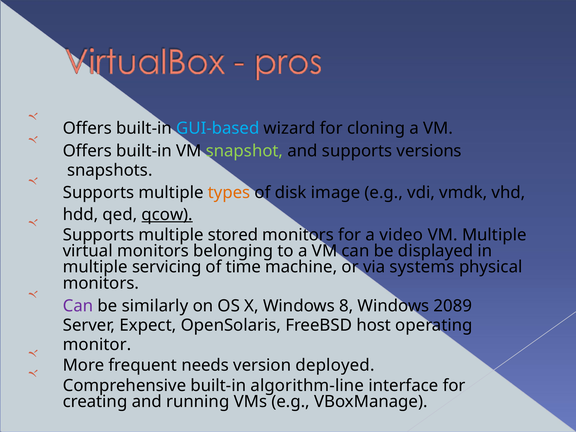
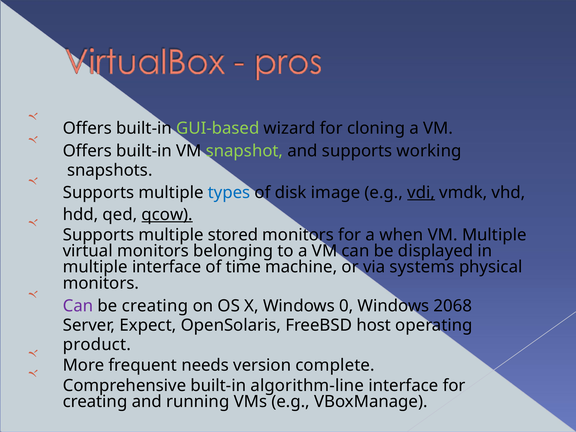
GUI-based colour: light blue -> light green (218, 128)
versions: versions -> working (429, 151)
types colour: orange -> blue (229, 193)
vdi underline: none -> present (421, 193)
video: video -> when (401, 235)
multiple servicing: servicing -> interface (167, 267)
be similarly: similarly -> creating (155, 306)
8: 8 -> 0 (346, 306)
2089: 2089 -> 2068 (453, 306)
monitor: monitor -> product (97, 344)
deployed: deployed -> complete (335, 365)
